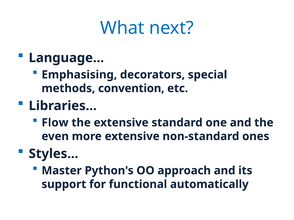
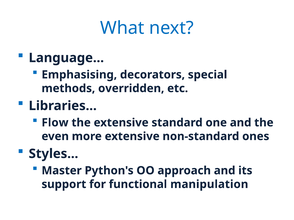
convention: convention -> overridden (131, 89)
automatically: automatically -> manipulation (209, 185)
